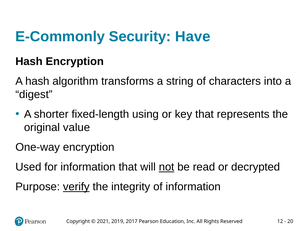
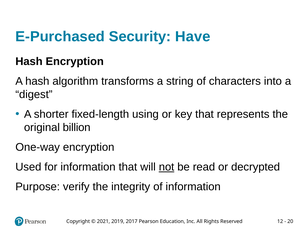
E-Commonly: E-Commonly -> E-Purchased (60, 36)
value: value -> billion (77, 128)
verify underline: present -> none (76, 187)
